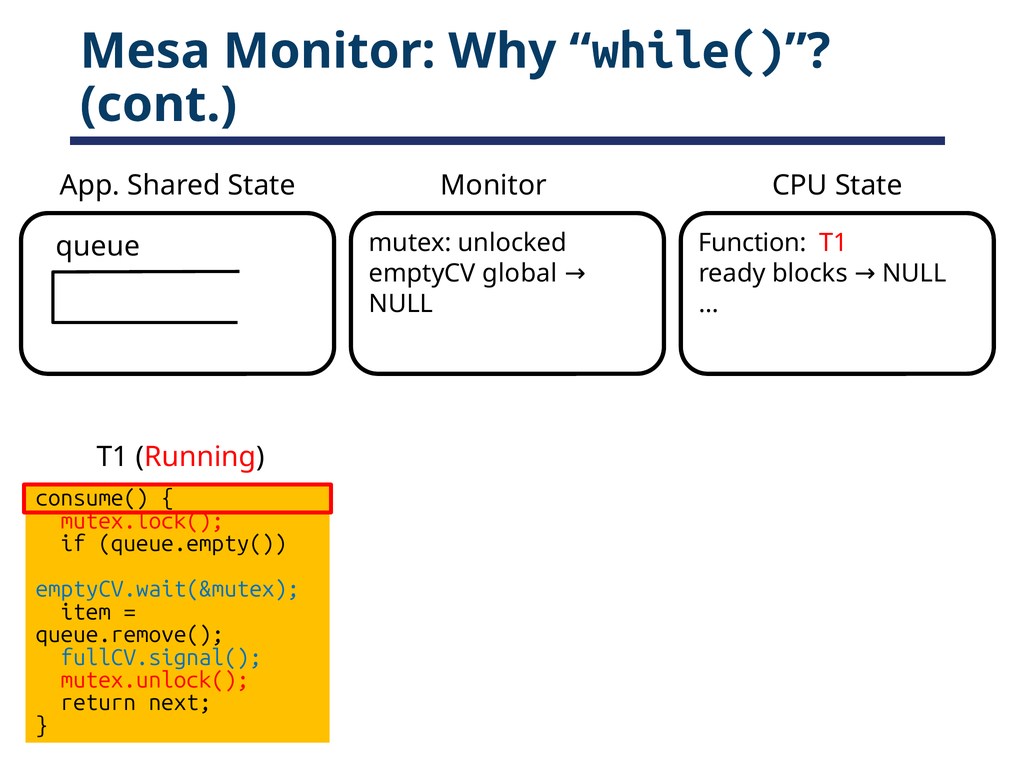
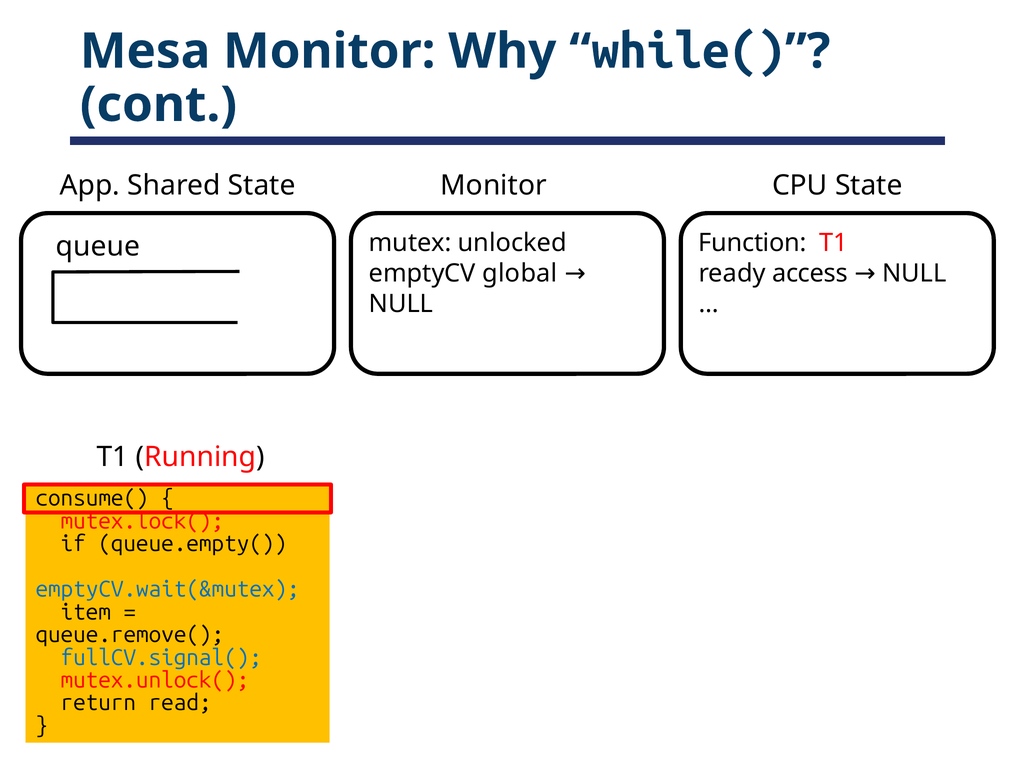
blocks: blocks -> access (810, 273)
next: next -> read (180, 703)
